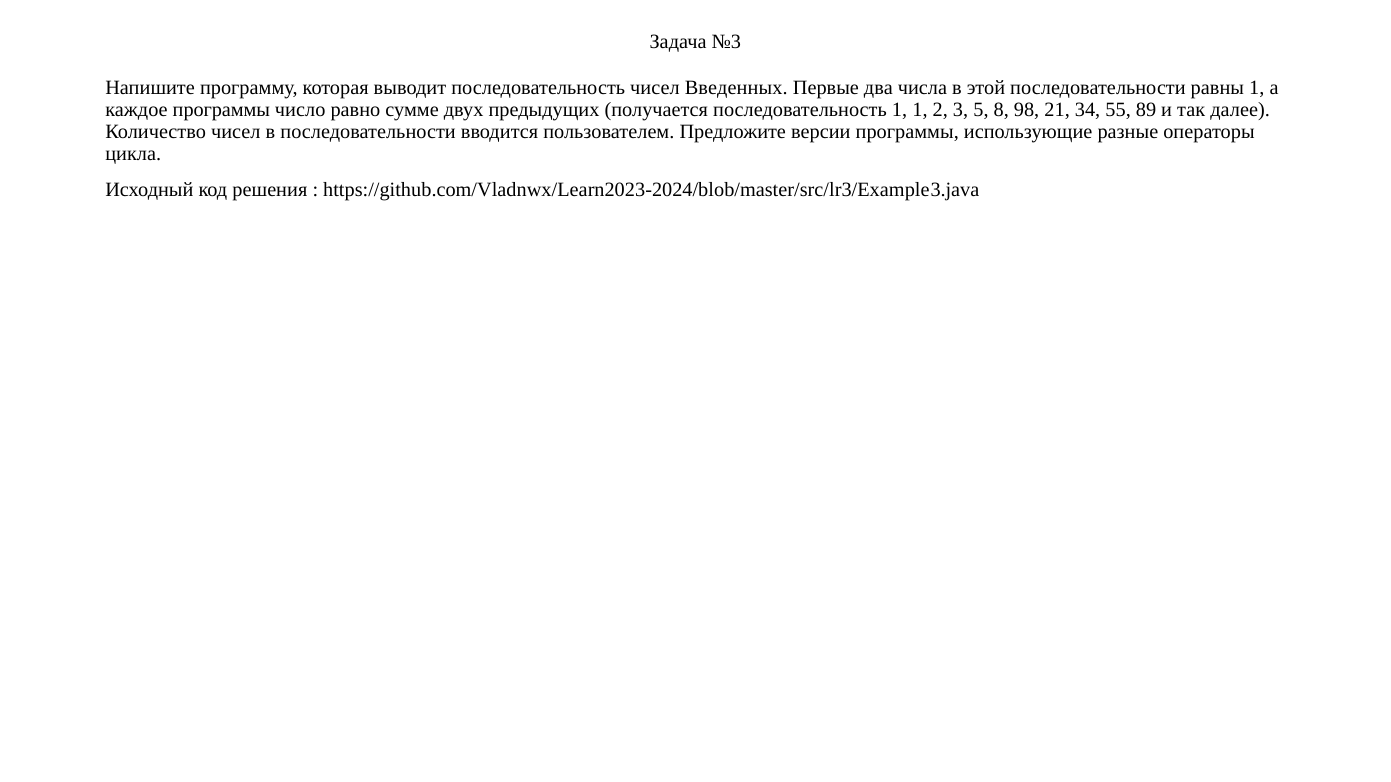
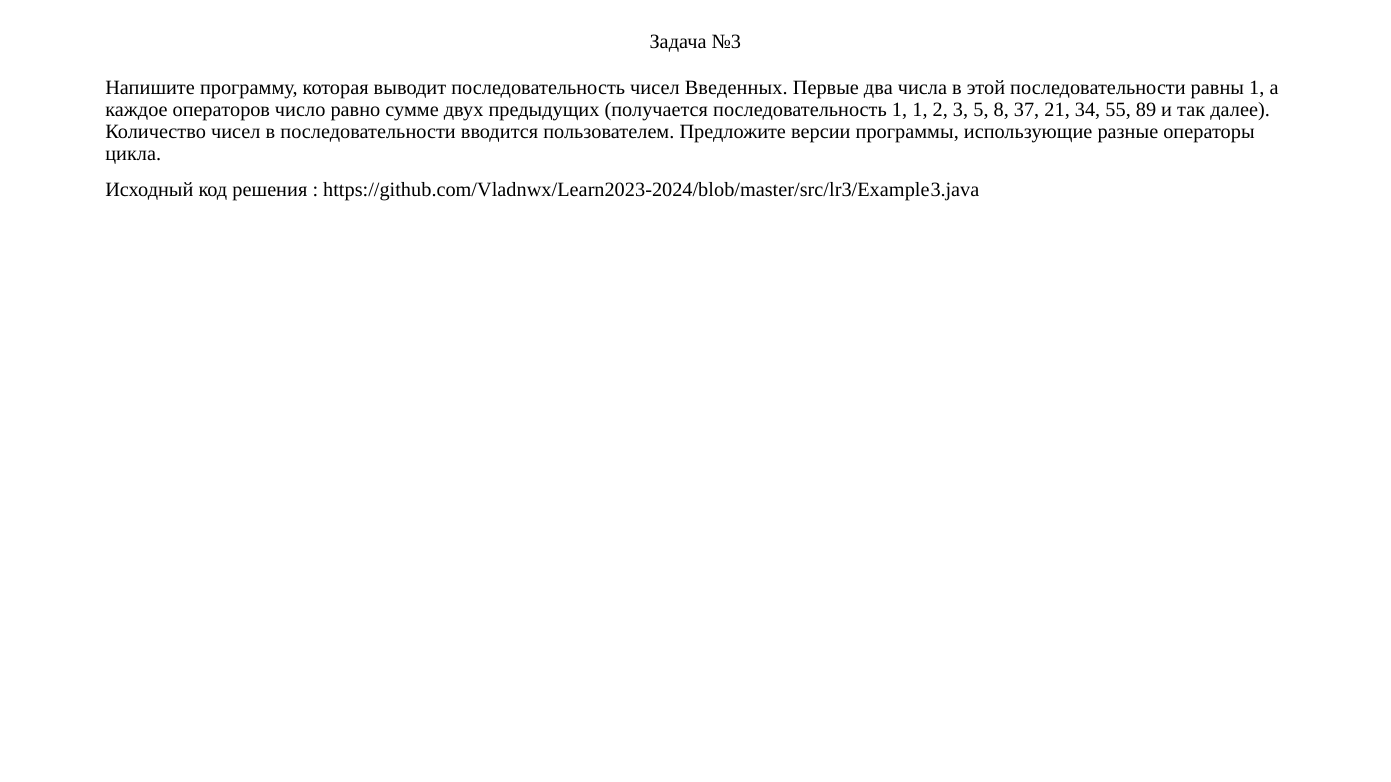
каждое программы: программы -> операторов (221, 110)
98: 98 -> 37 (1027, 110)
